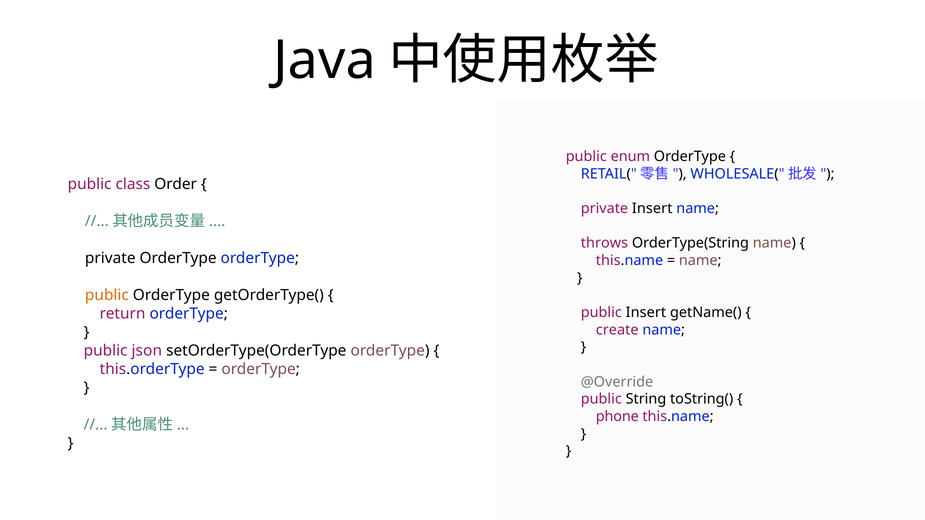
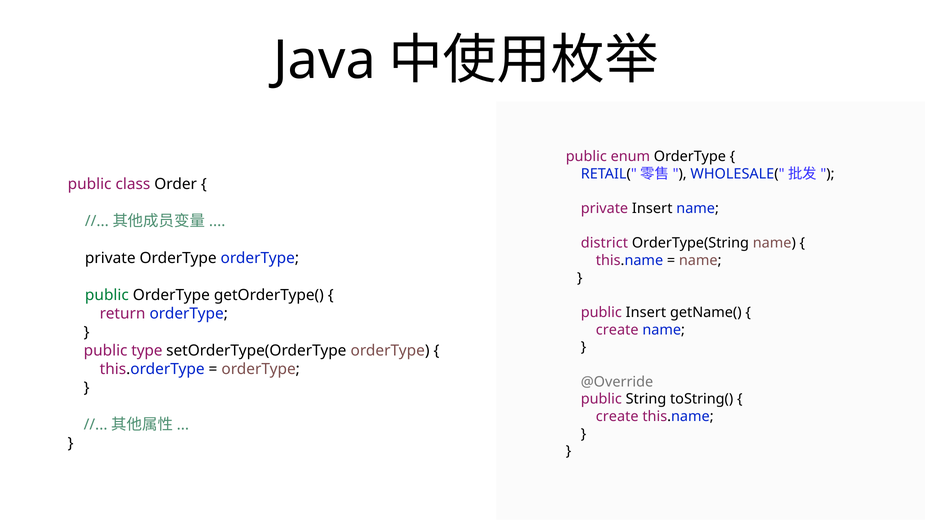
throws: throws -> district (604, 243)
public colour: orange -> green (107, 295)
json: json -> type (147, 351)
phone: phone -> create (617, 417)
